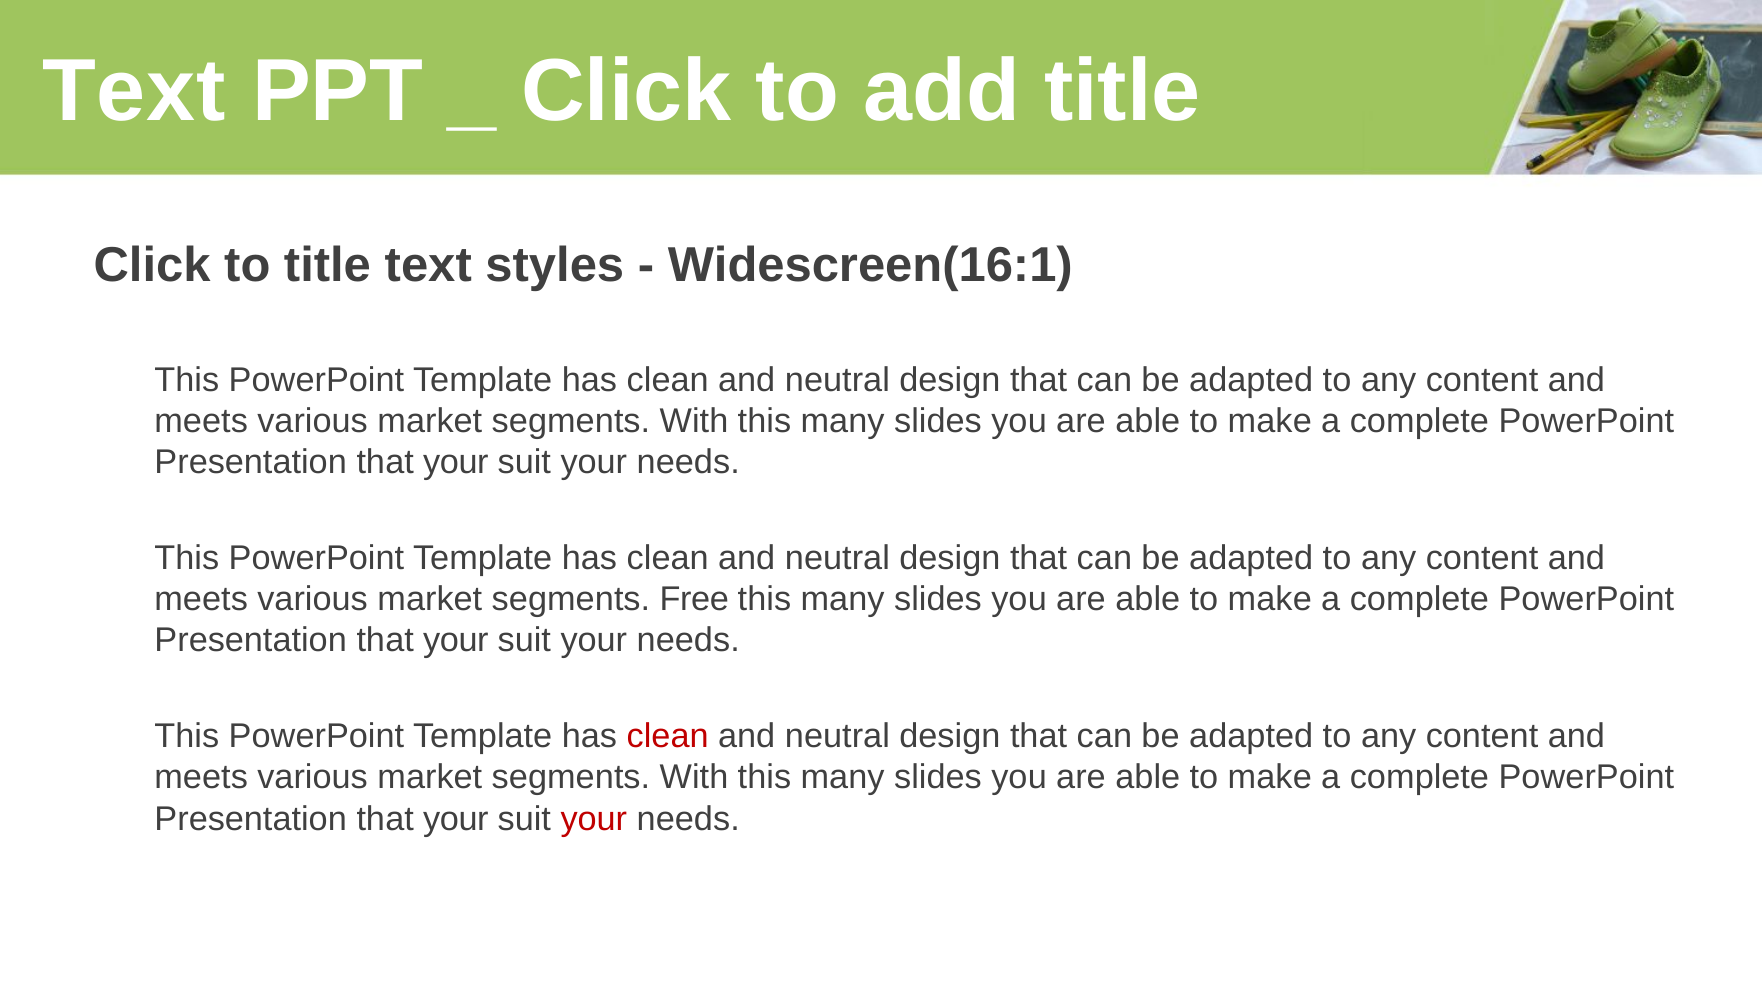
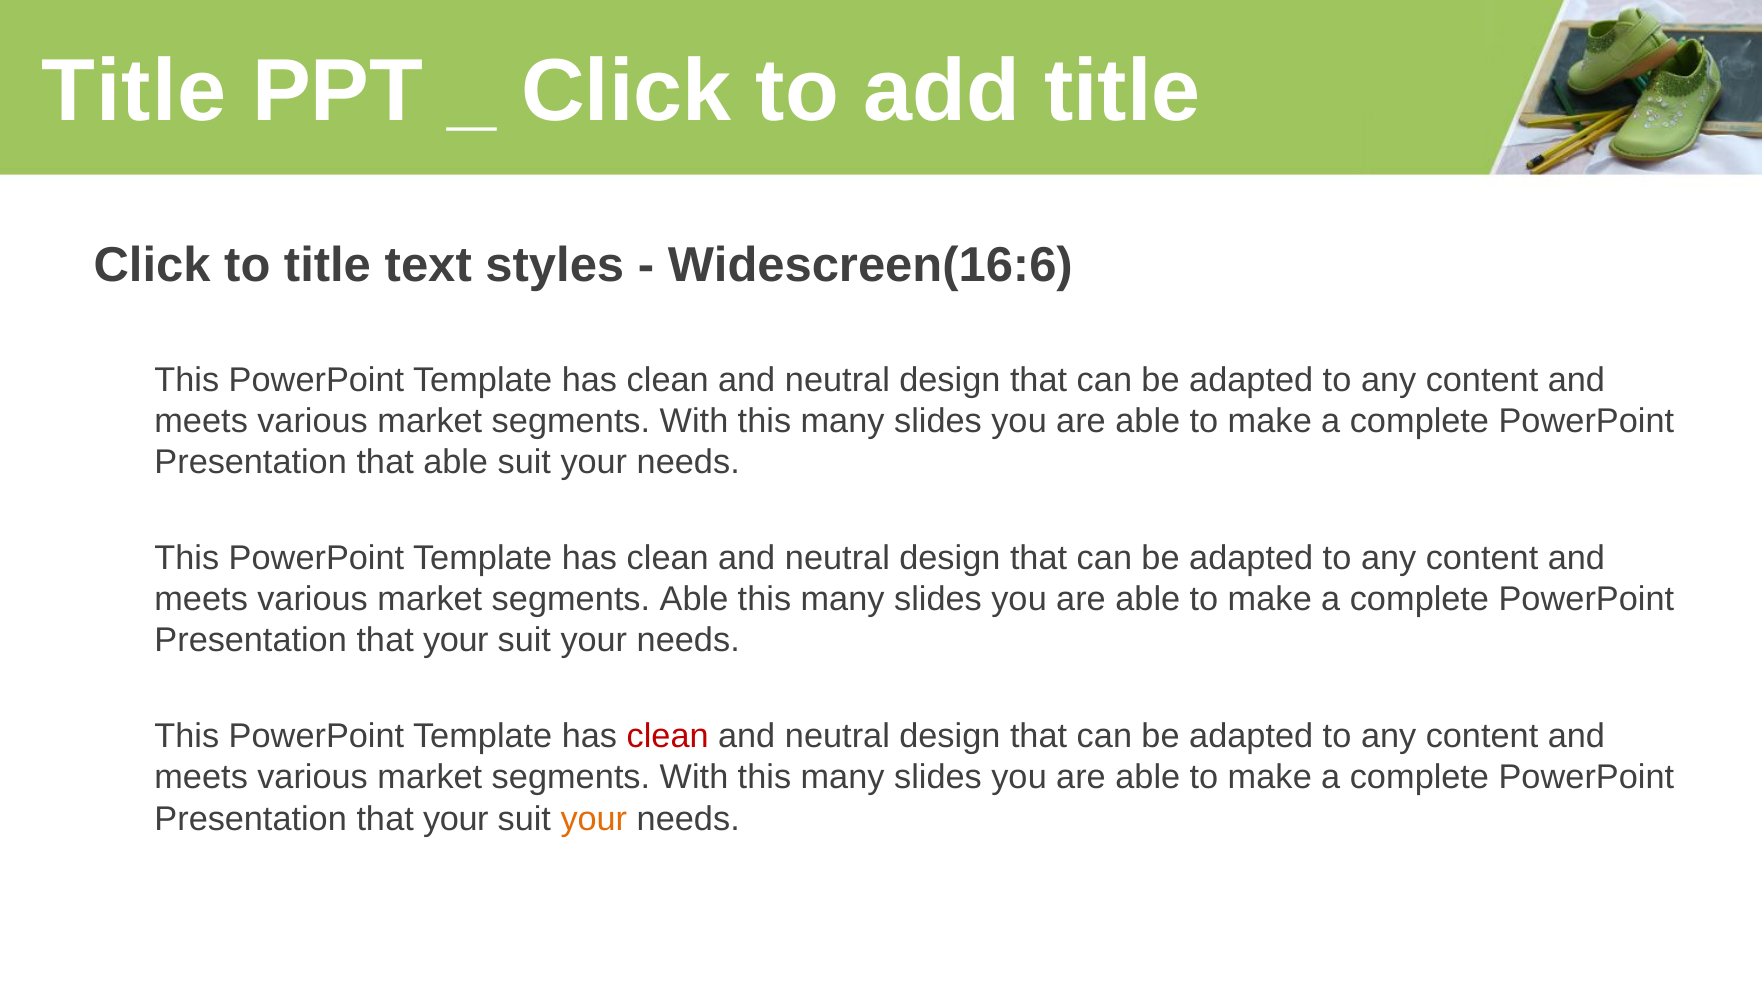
Text: Text -> Title (134, 91)
Widescreen(16:1: Widescreen(16:1 -> Widescreen(16:6 (870, 266)
your: your -> able (456, 462)
segments Free: Free -> Able (694, 599)
your colour: red -> orange (594, 819)
